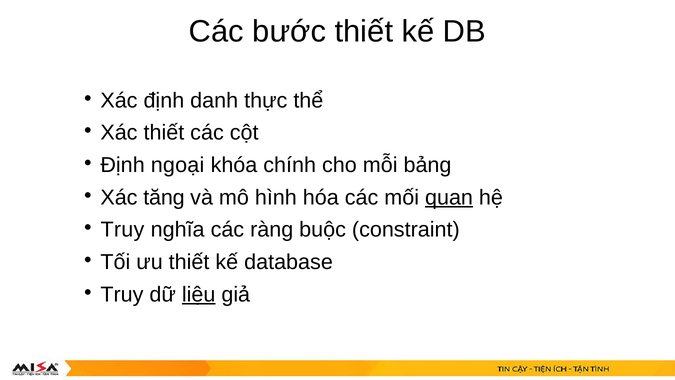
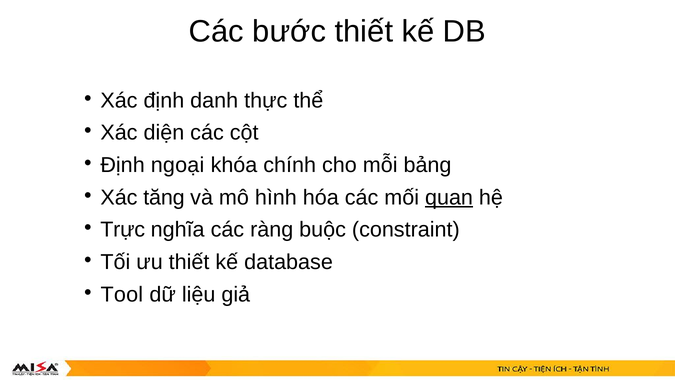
Xác thiết: thiết -> diện (164, 133)
Truy: Truy -> Trực (123, 230)
Truy: Truy -> Tool (122, 294)
liệu underline: present -> none (199, 294)
